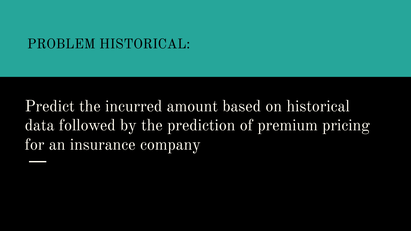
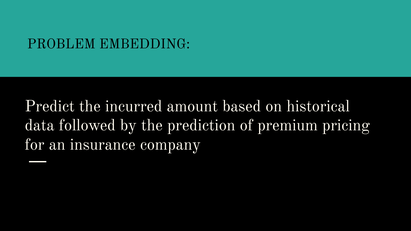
PROBLEM HISTORICAL: HISTORICAL -> EMBEDDING (145, 44)
